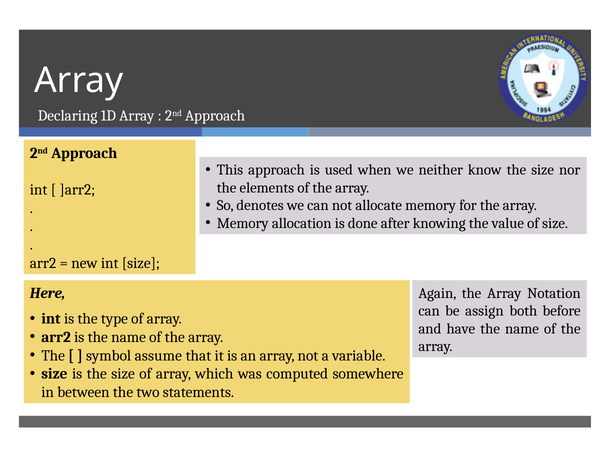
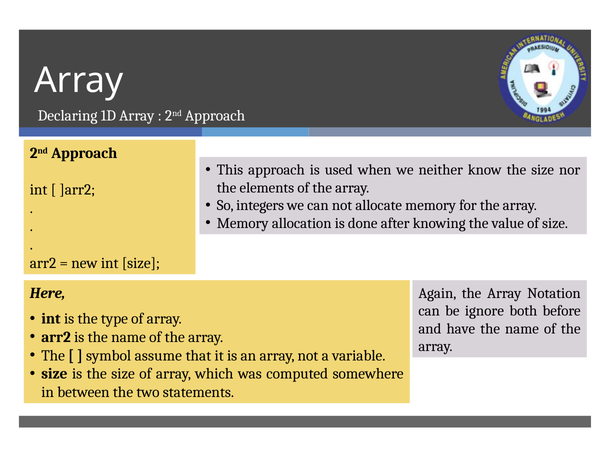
denotes: denotes -> integers (260, 205)
assign: assign -> ignore (484, 311)
